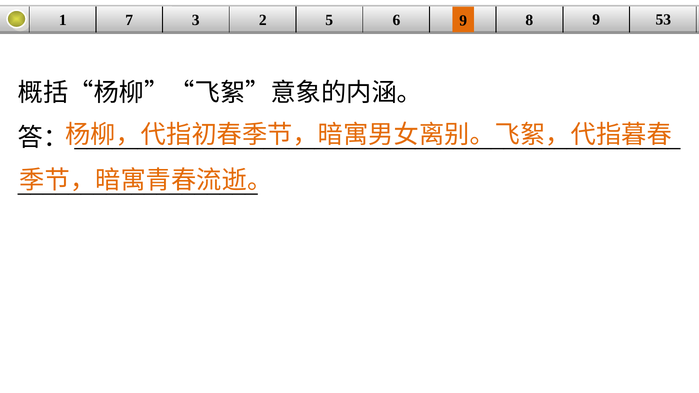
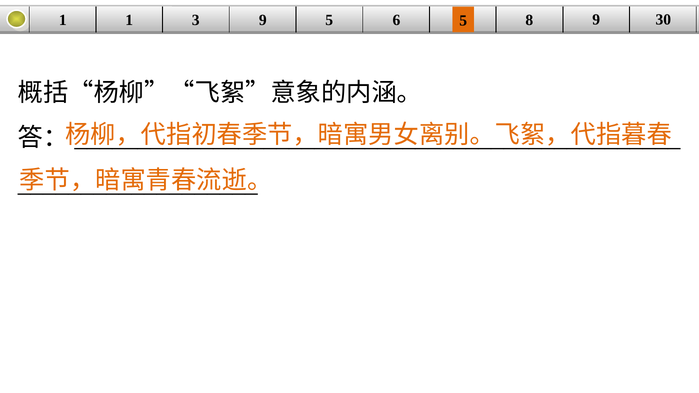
1 7: 7 -> 1 (129, 20)
3 2: 2 -> 9 (263, 20)
6 9: 9 -> 5 (463, 20)
53: 53 -> 30 (663, 19)
